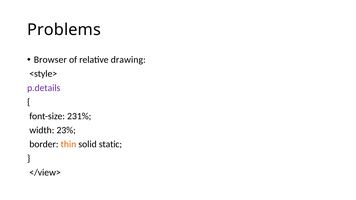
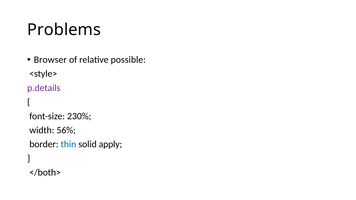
drawing: drawing -> possible (128, 60)
231%: 231% -> 230% (79, 116)
23%: 23% -> 56% (66, 130)
thin colour: orange -> blue (68, 144)
static: static -> apply (110, 144)
</view>: </view> -> </both> (45, 173)
